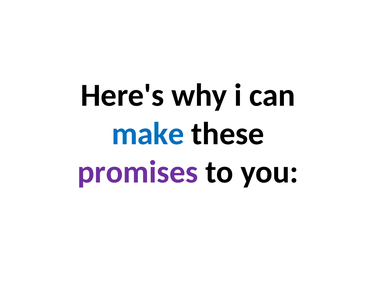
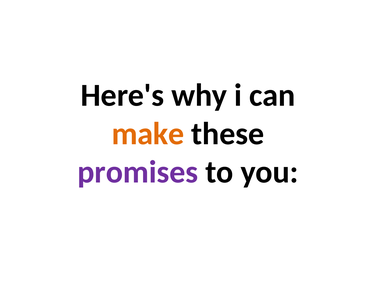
make colour: blue -> orange (148, 134)
